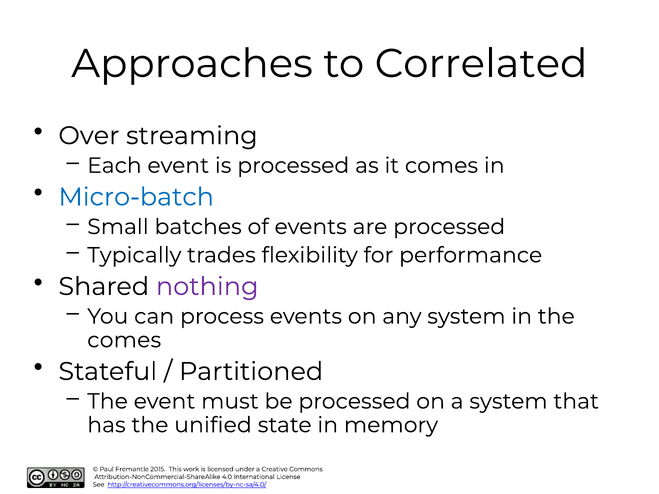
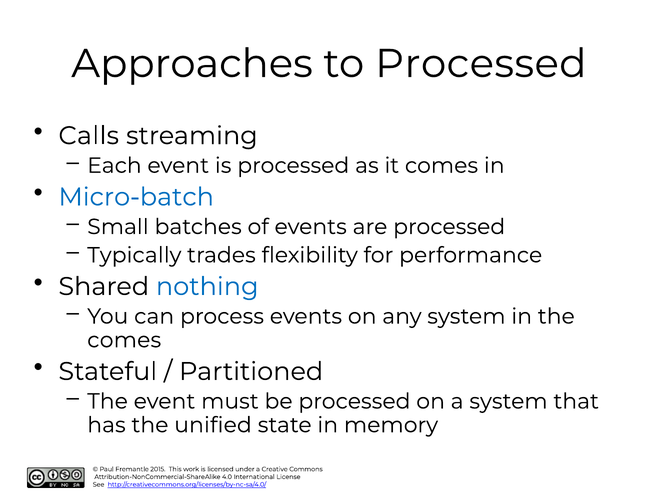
to Correlated: Correlated -> Processed (481, 64)
Over: Over -> Calls (89, 136)
nothing colour: purple -> blue (207, 287)
